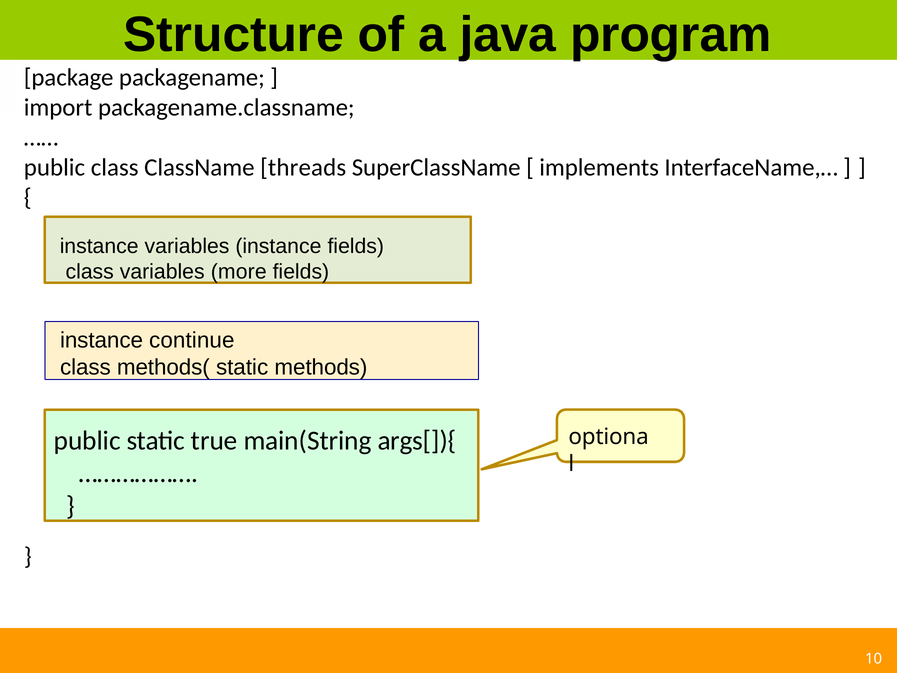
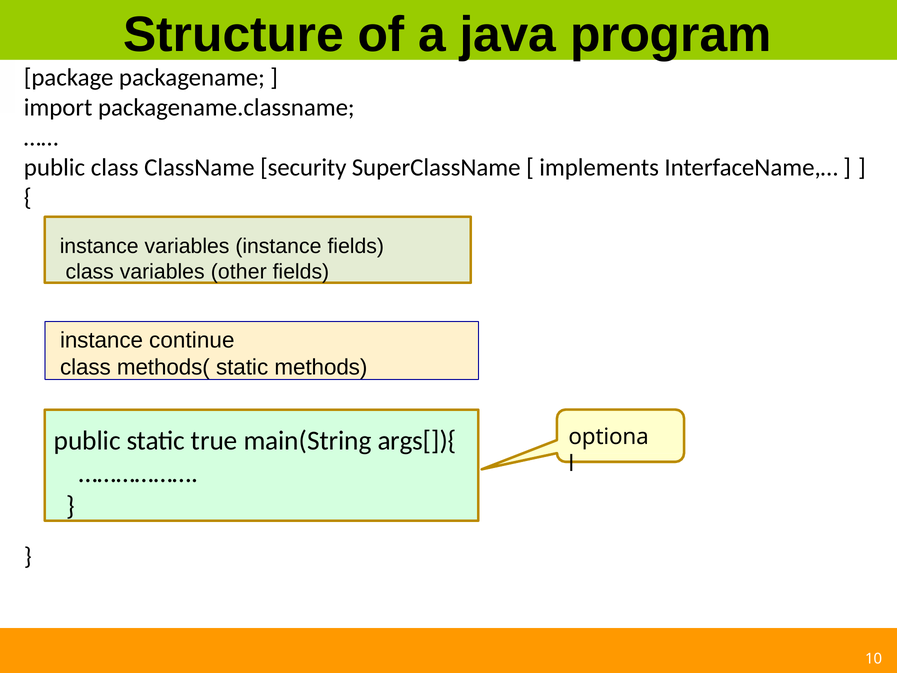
threads: threads -> security (303, 167)
more: more -> other (239, 272)
